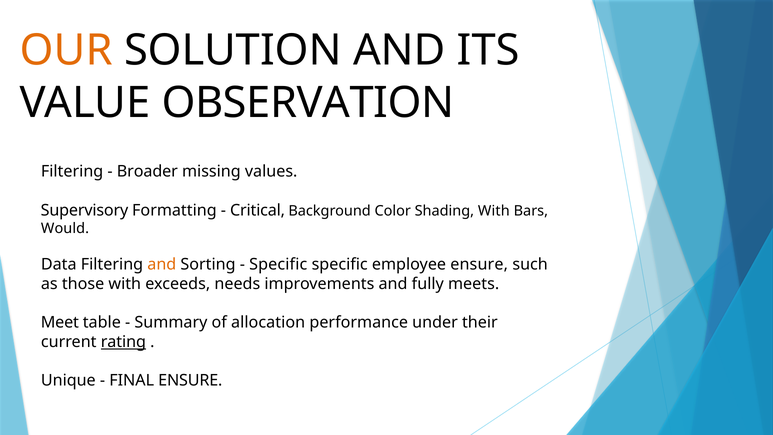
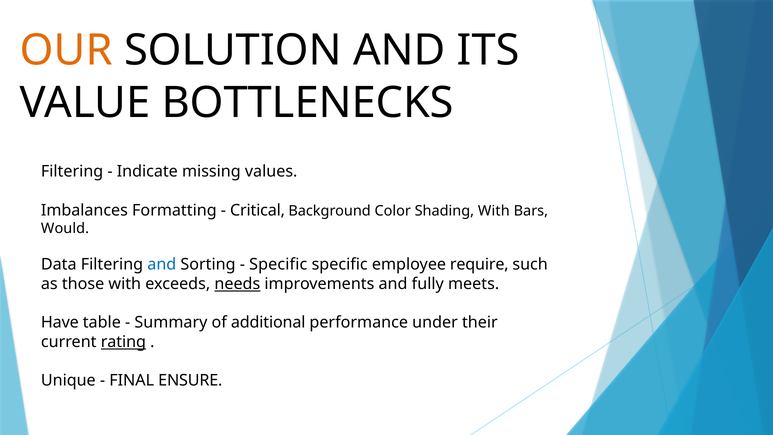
OBSERVATION: OBSERVATION -> BOTTLENECKS (308, 103)
Broader: Broader -> Indicate (147, 172)
Supervisory: Supervisory -> Imbalances (84, 210)
and colour: orange -> blue (162, 264)
employee ensure: ensure -> require (479, 264)
needs underline: none -> present (237, 284)
Meet: Meet -> Have (60, 322)
allocation: allocation -> additional (268, 322)
